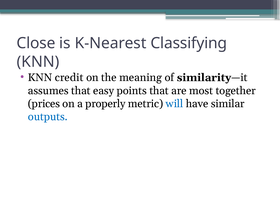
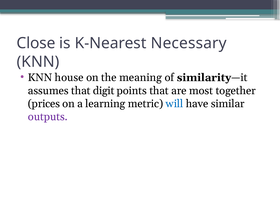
Classifying: Classifying -> Necessary (189, 43)
credit: credit -> house (69, 78)
easy: easy -> digit (104, 91)
properly: properly -> learning (105, 104)
outputs colour: blue -> purple (48, 117)
